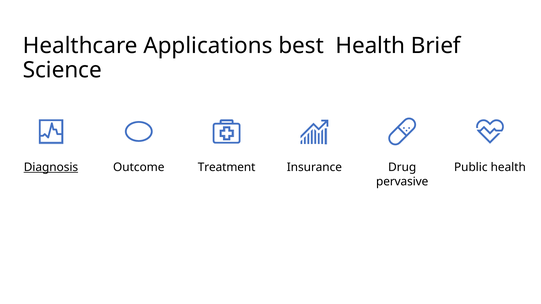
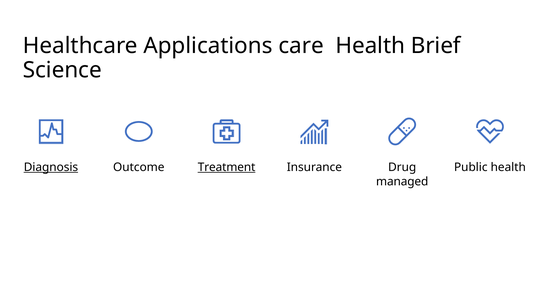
best: best -> care (301, 46)
Treatment underline: none -> present (227, 168)
pervasive: pervasive -> managed (402, 182)
